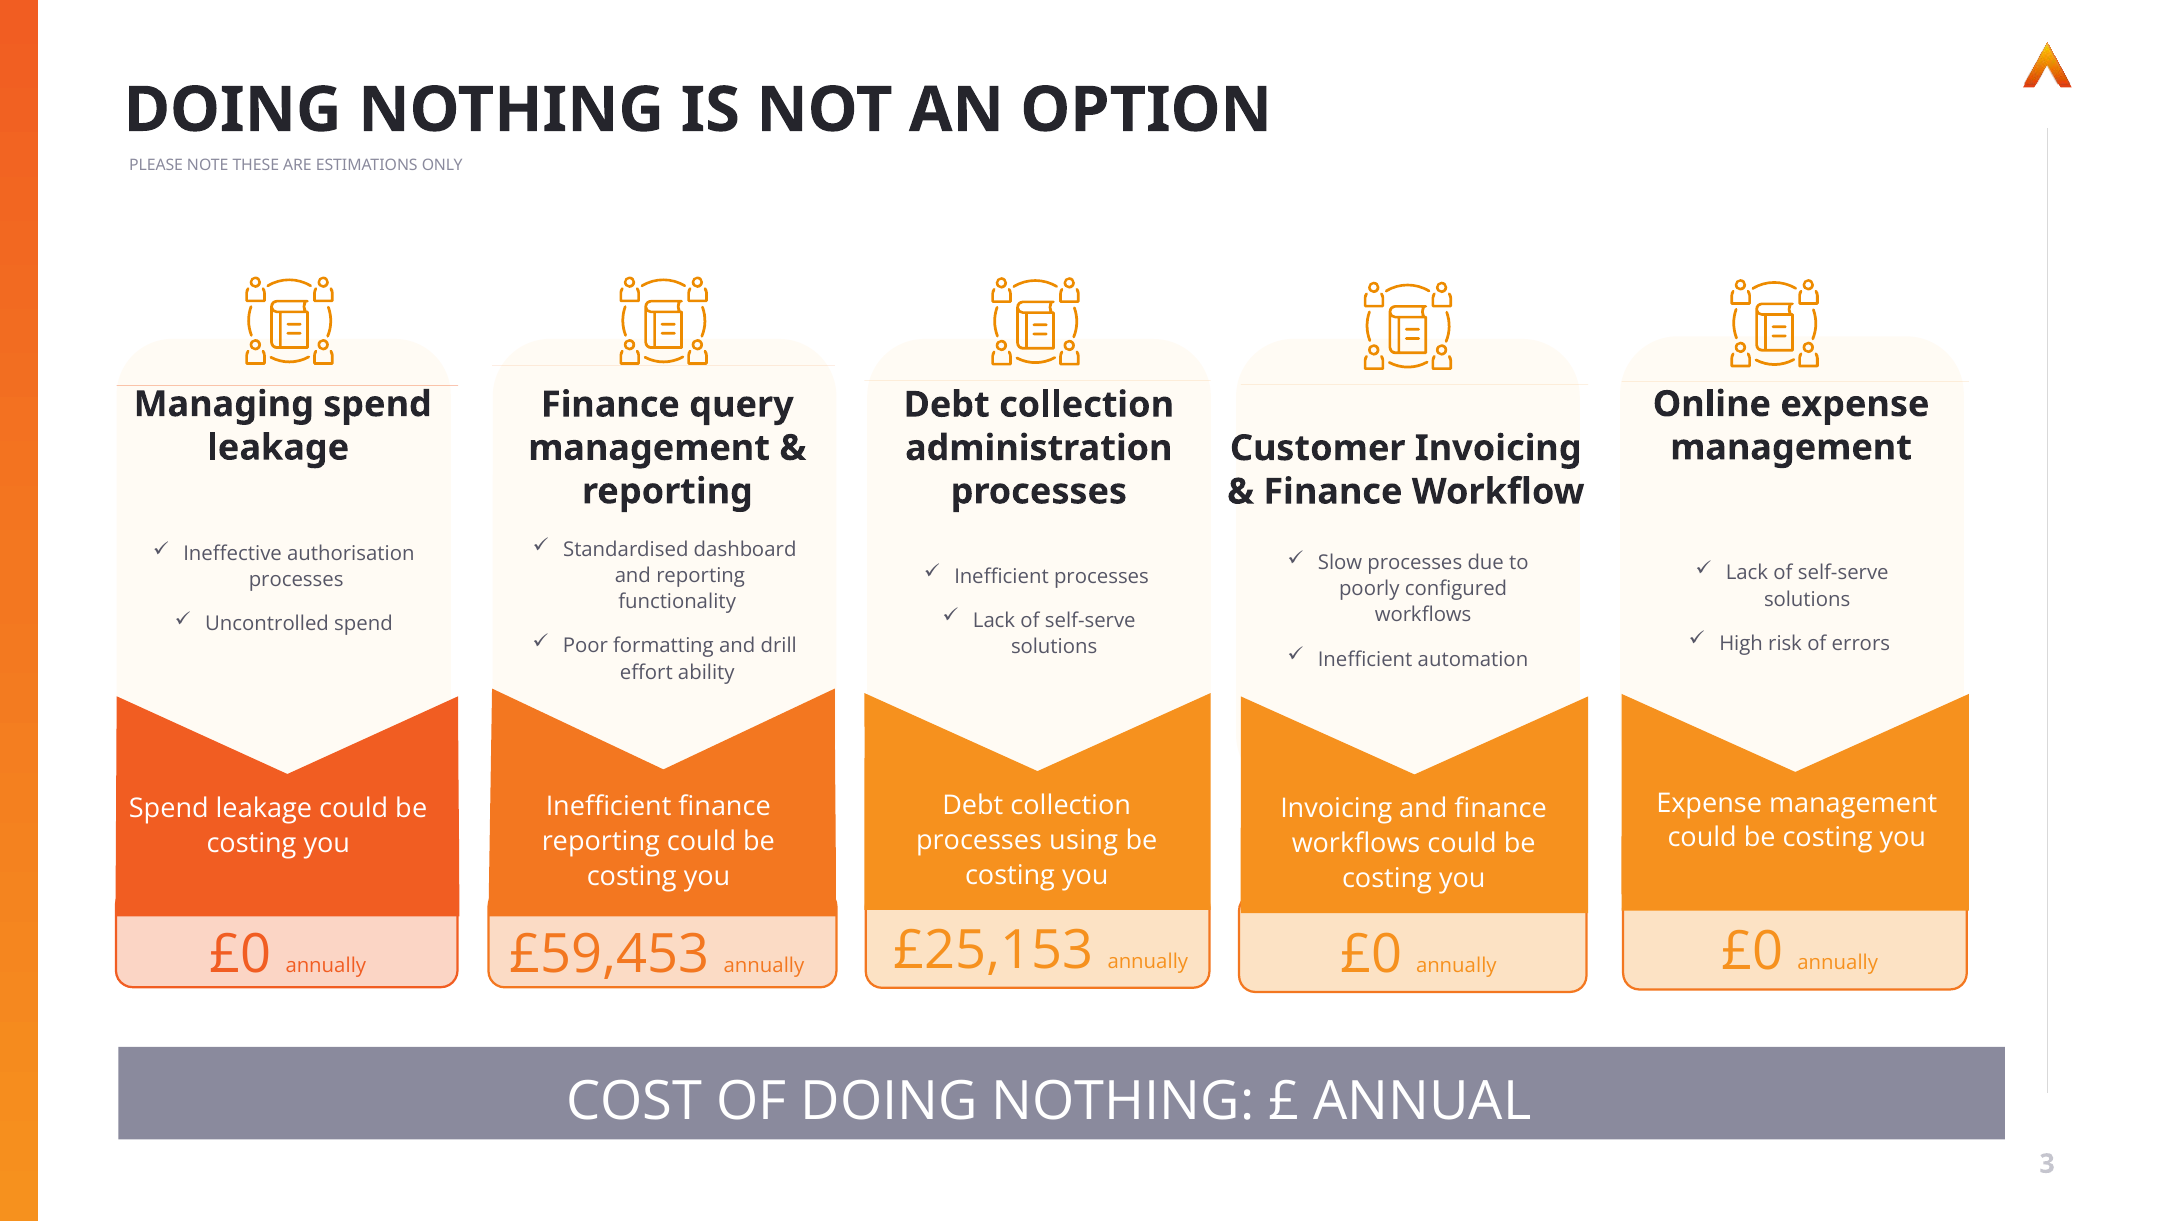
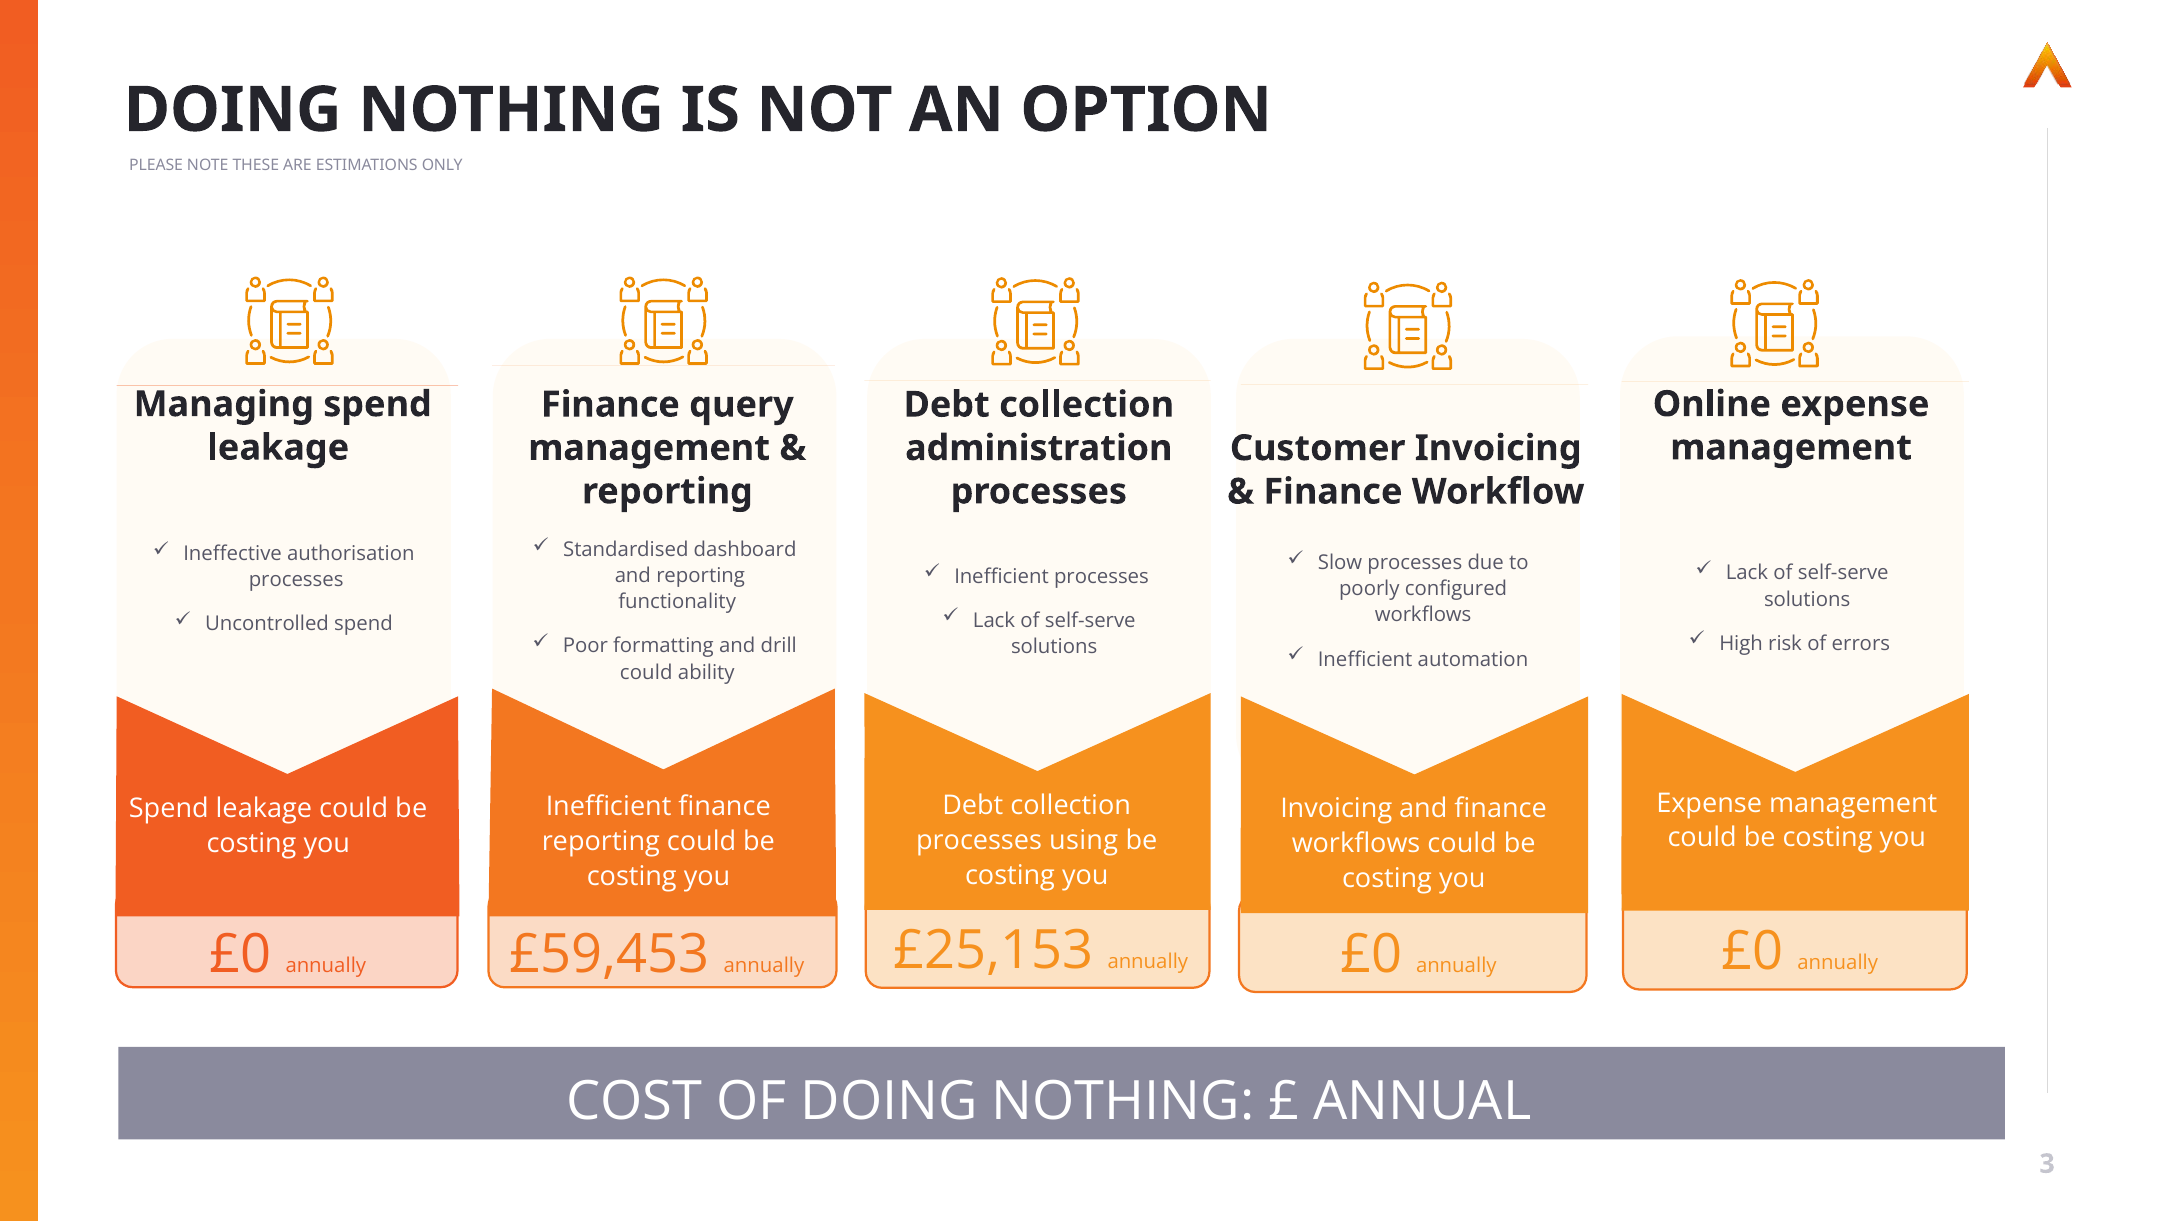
effort: effort -> could (646, 672)
